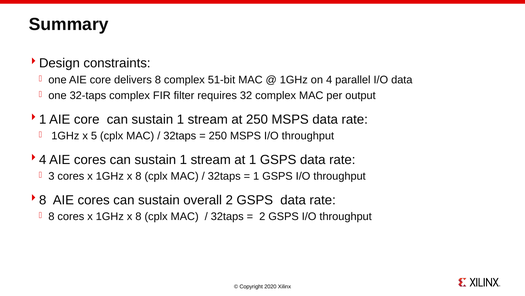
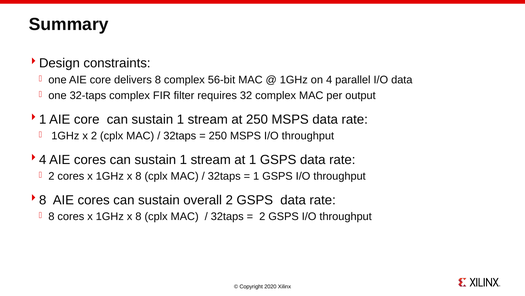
51-bit: 51-bit -> 56-bit (222, 80)
x 5: 5 -> 2 (94, 136)
3: 3 -> 2 (51, 176)
